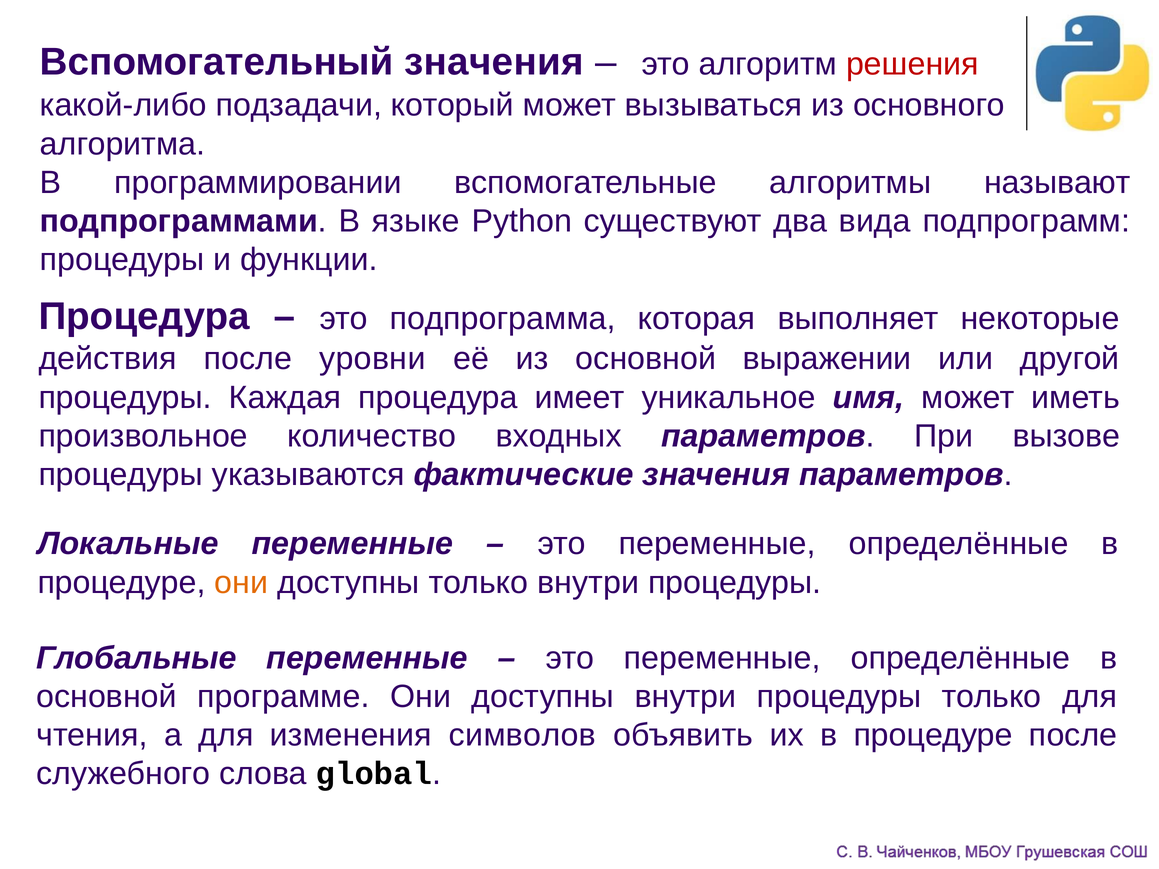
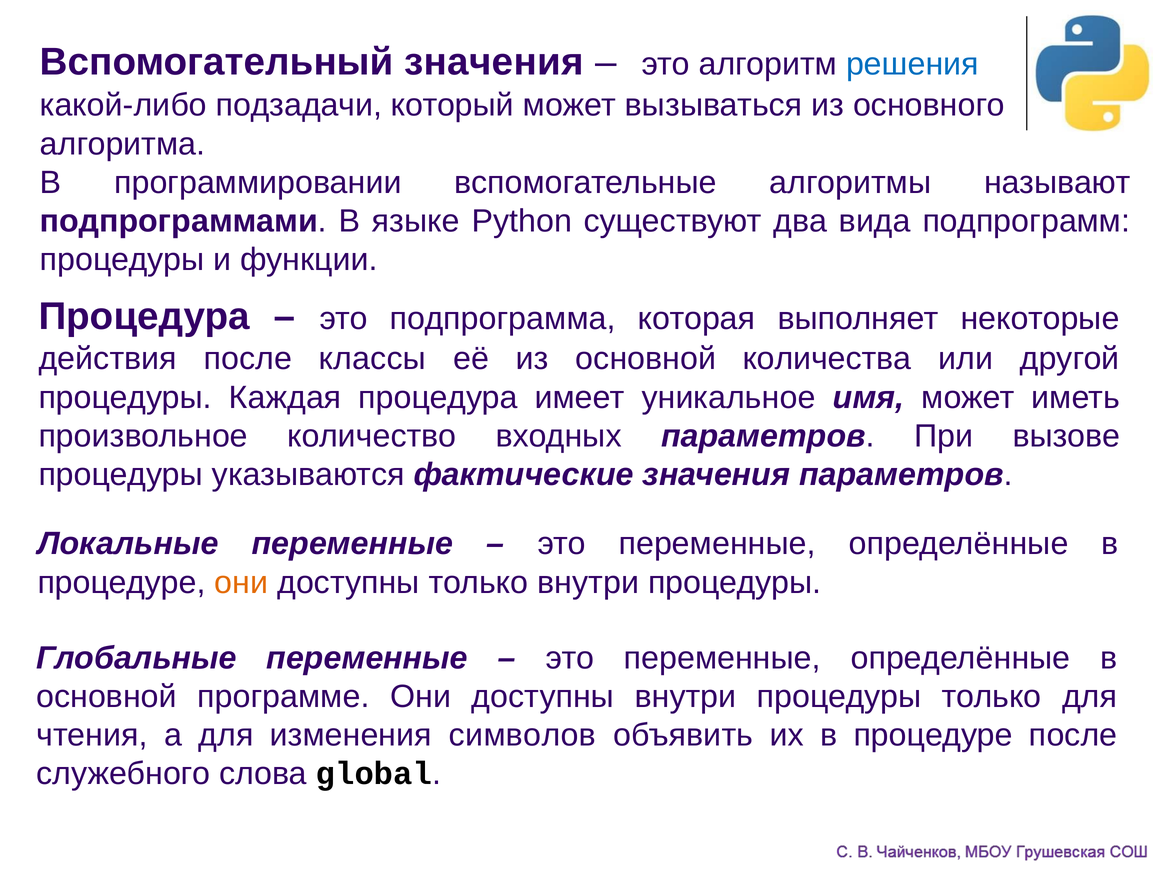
решения colour: red -> blue (912, 64)
уровни: уровни -> классы (372, 359)
выражении: выражении -> количества (827, 359)
